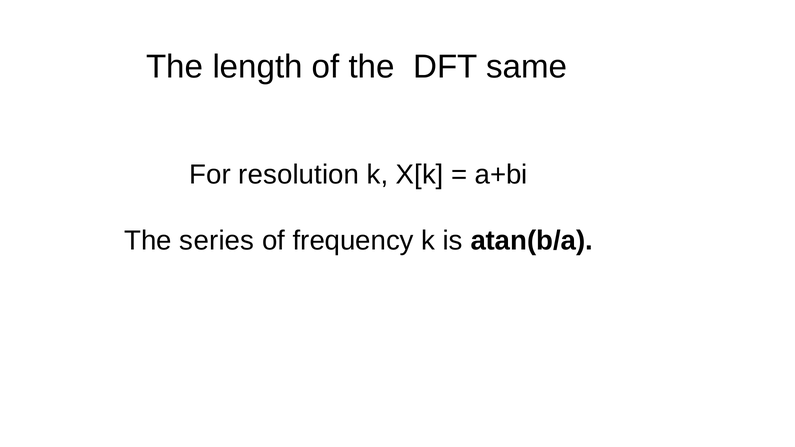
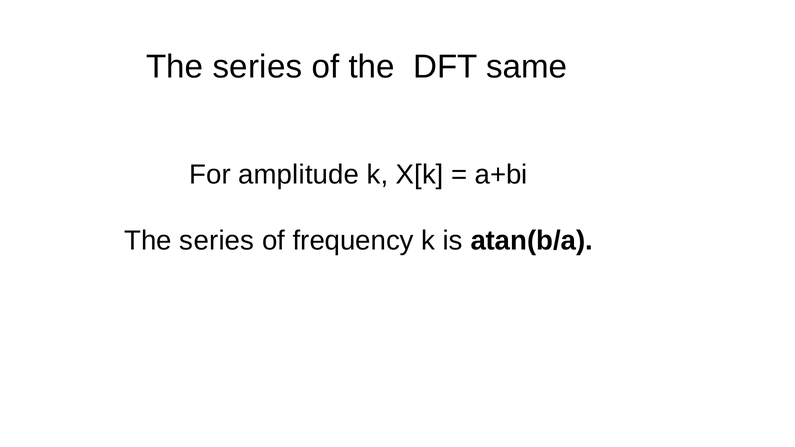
length: length -> series (257, 67)
resolution: resolution -> amplitude (299, 175)
